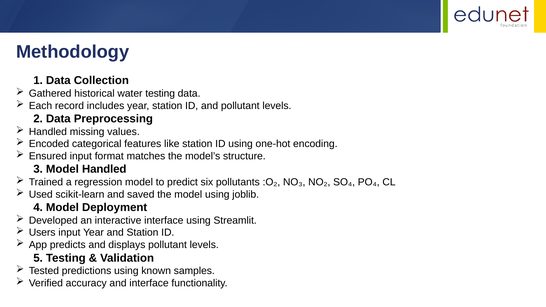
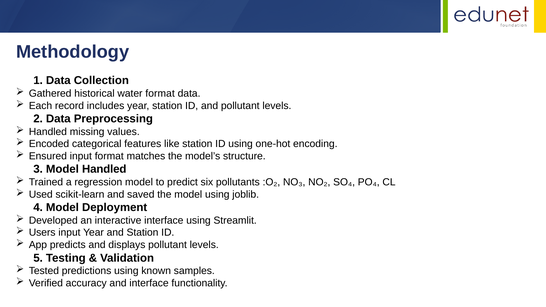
water testing: testing -> format (160, 93)
